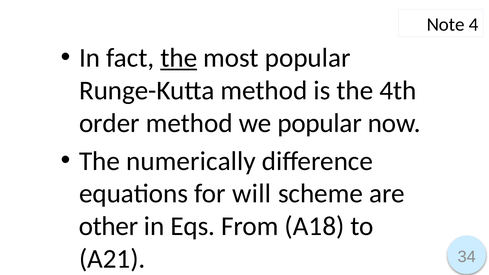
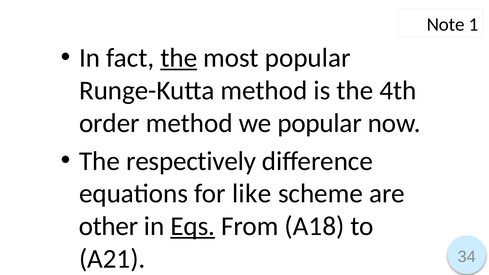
4: 4 -> 1 (474, 24)
numerically: numerically -> respectively (191, 161)
will: will -> like (252, 194)
Eqs underline: none -> present (193, 226)
